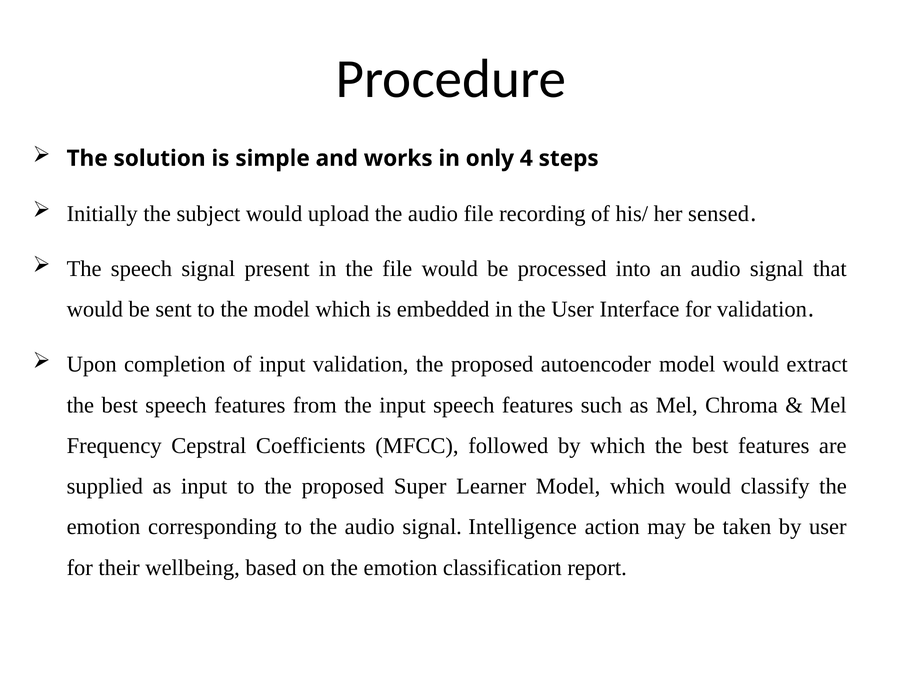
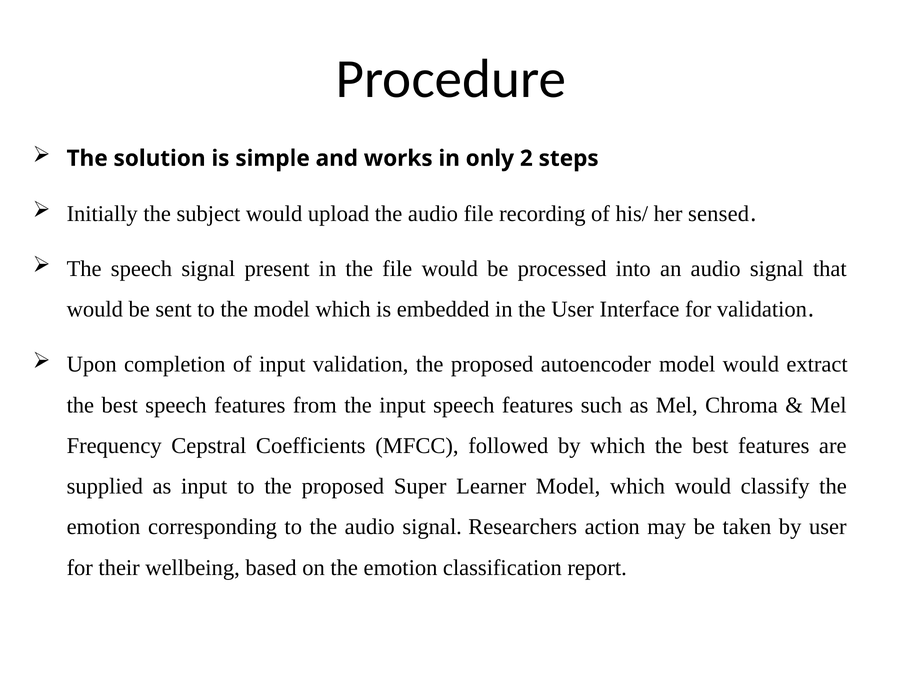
4: 4 -> 2 (526, 158)
Intelligence: Intelligence -> Researchers (523, 527)
